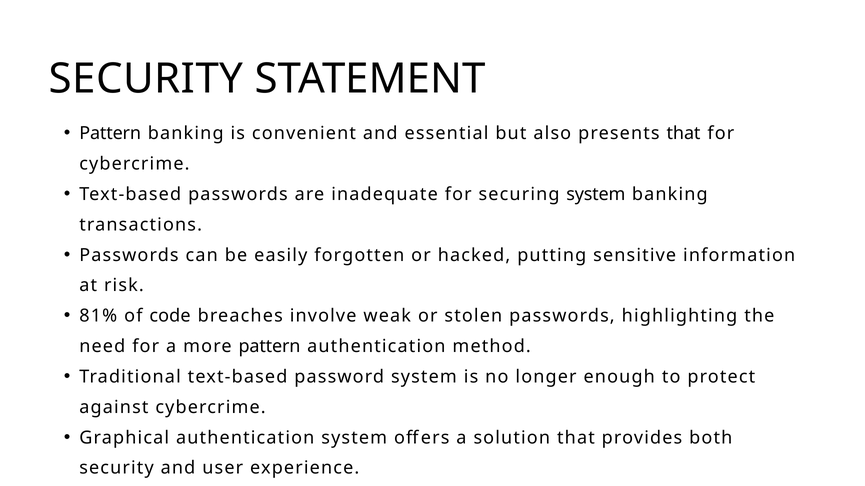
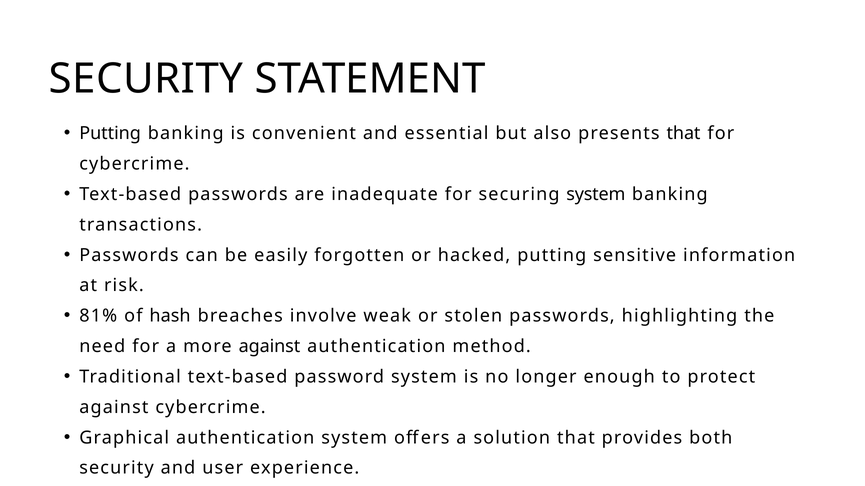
Pattern: Pattern -> Putting (110, 134)
code: code -> hash (170, 316)
more pattern: pattern -> against (269, 347)
